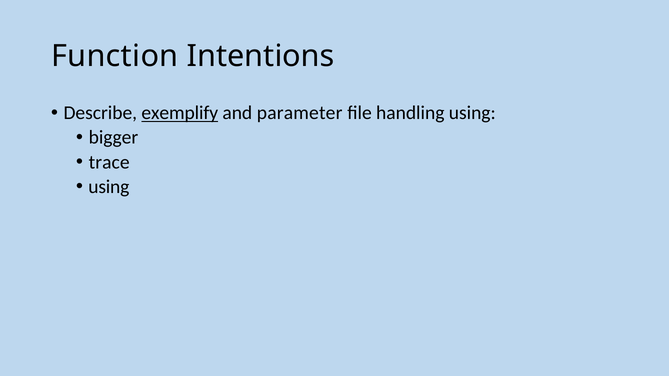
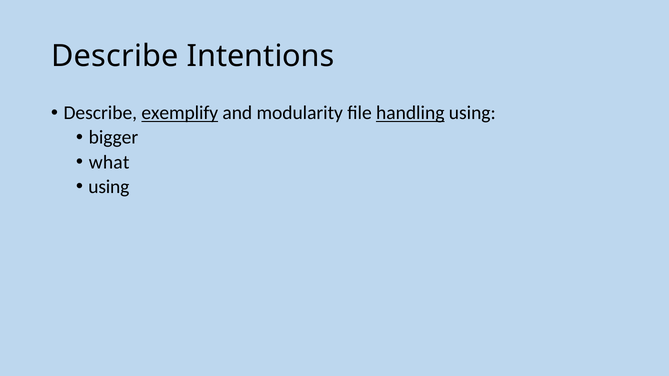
Function: Function -> Describe (115, 56)
parameter: parameter -> modularity (300, 113)
handling underline: none -> present (410, 113)
trace: trace -> what (109, 162)
